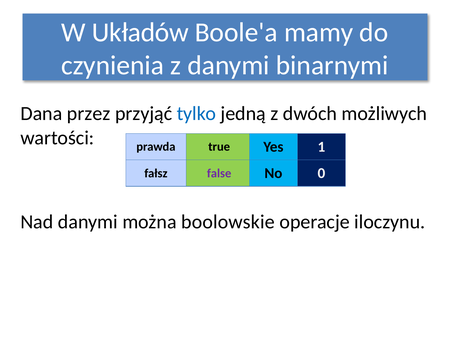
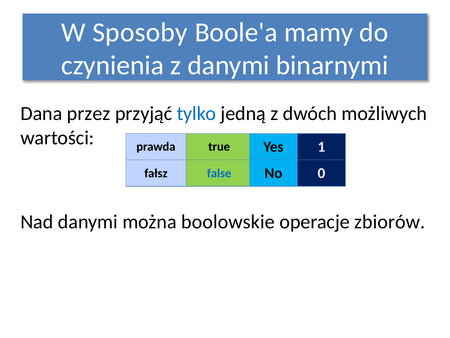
Układów: Układów -> Sposoby (140, 32)
false colour: purple -> blue (219, 173)
iloczynu: iloczynu -> zbiorów (390, 222)
